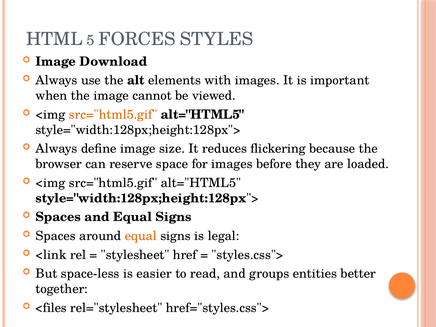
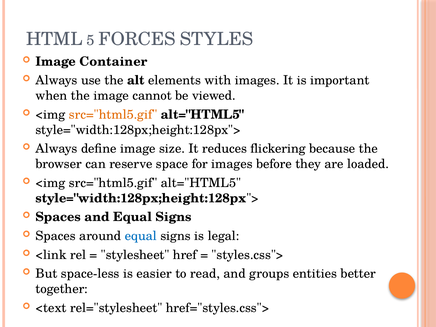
Download: Download -> Container (114, 62)
equal colour: orange -> blue (141, 236)
<files: <files -> <text (51, 308)
